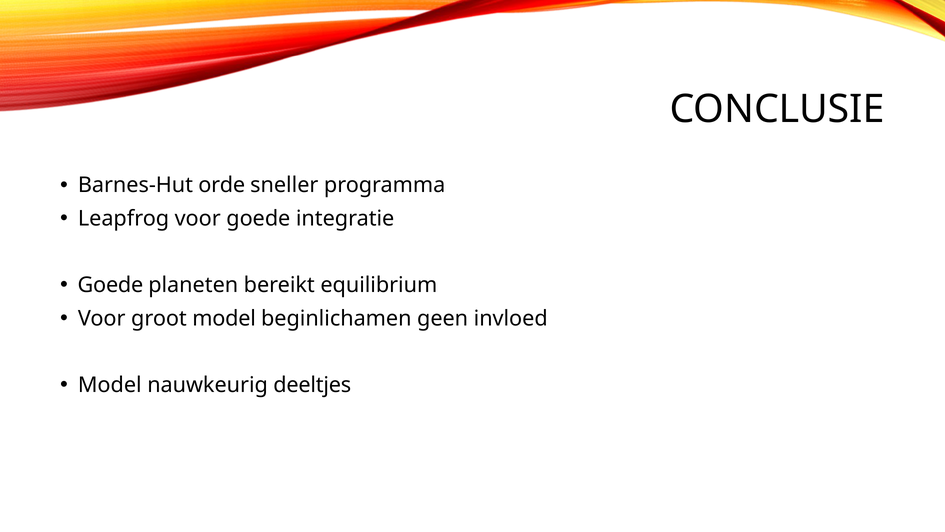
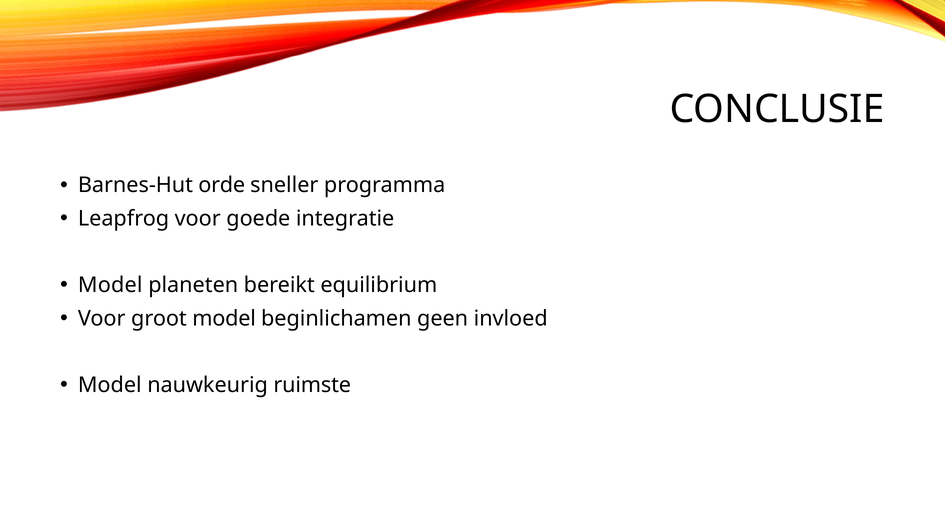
Goede: Goede -> Model (110, 285)
deeltjes: deeltjes -> ruimste (312, 385)
